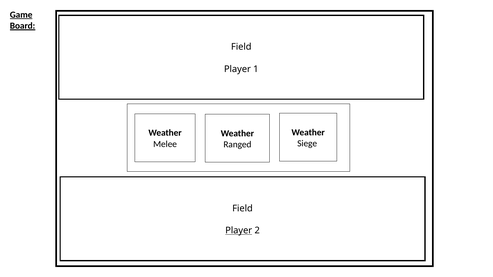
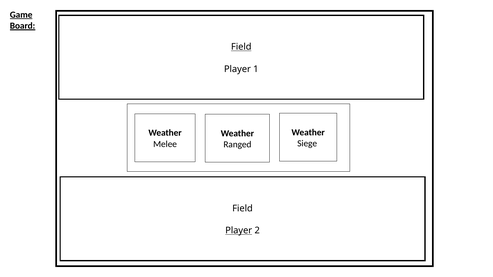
Field underline: none -> present (241, 47)
